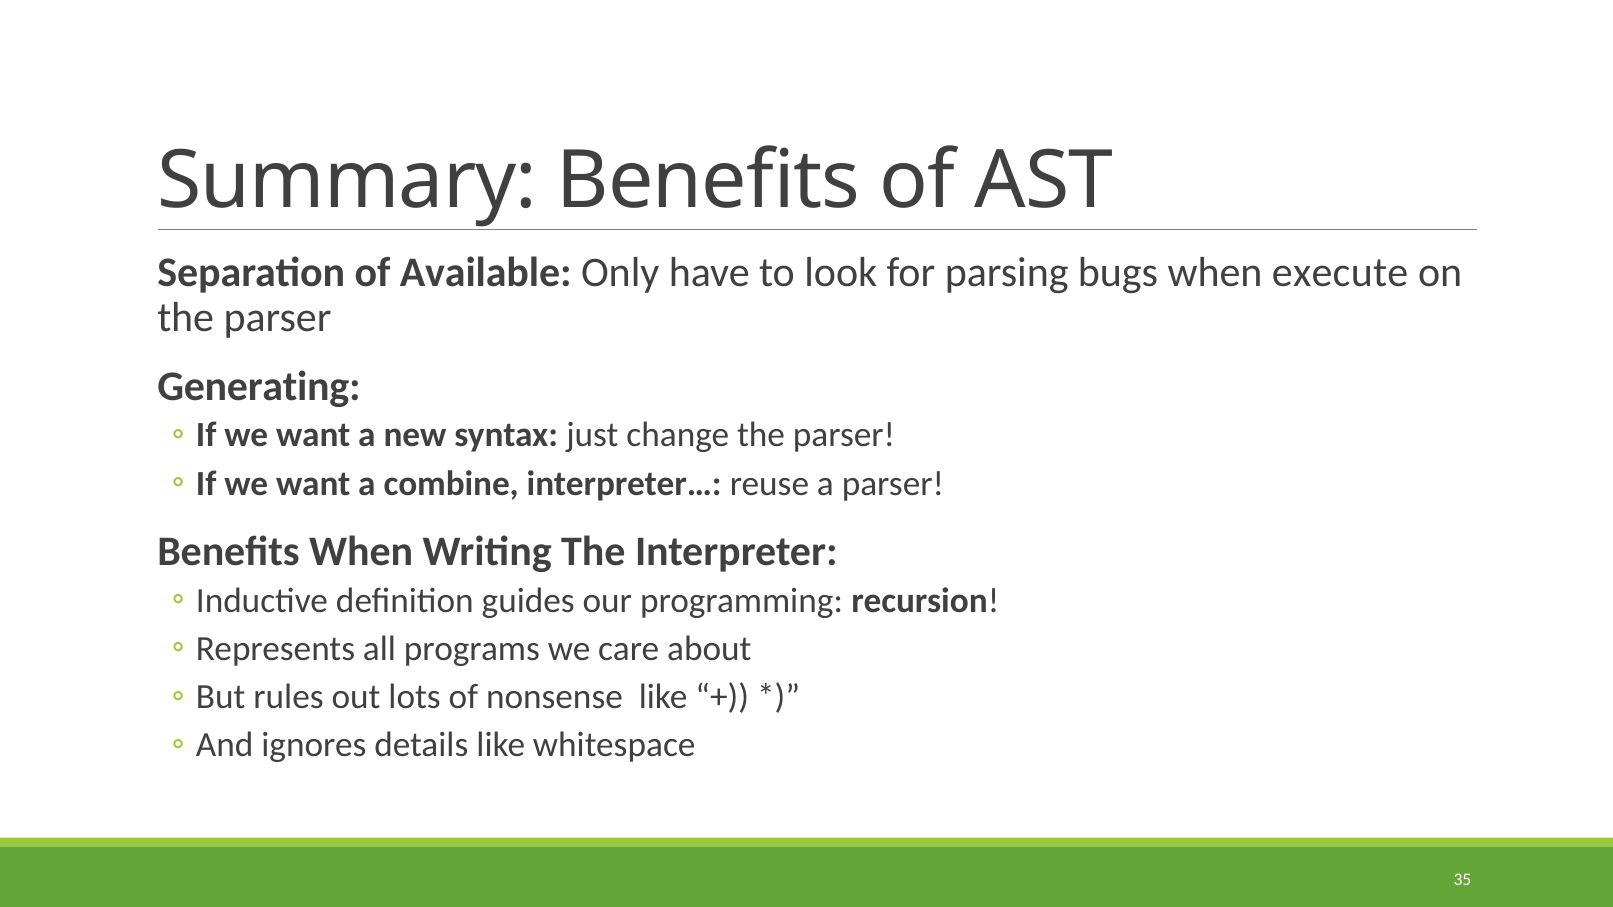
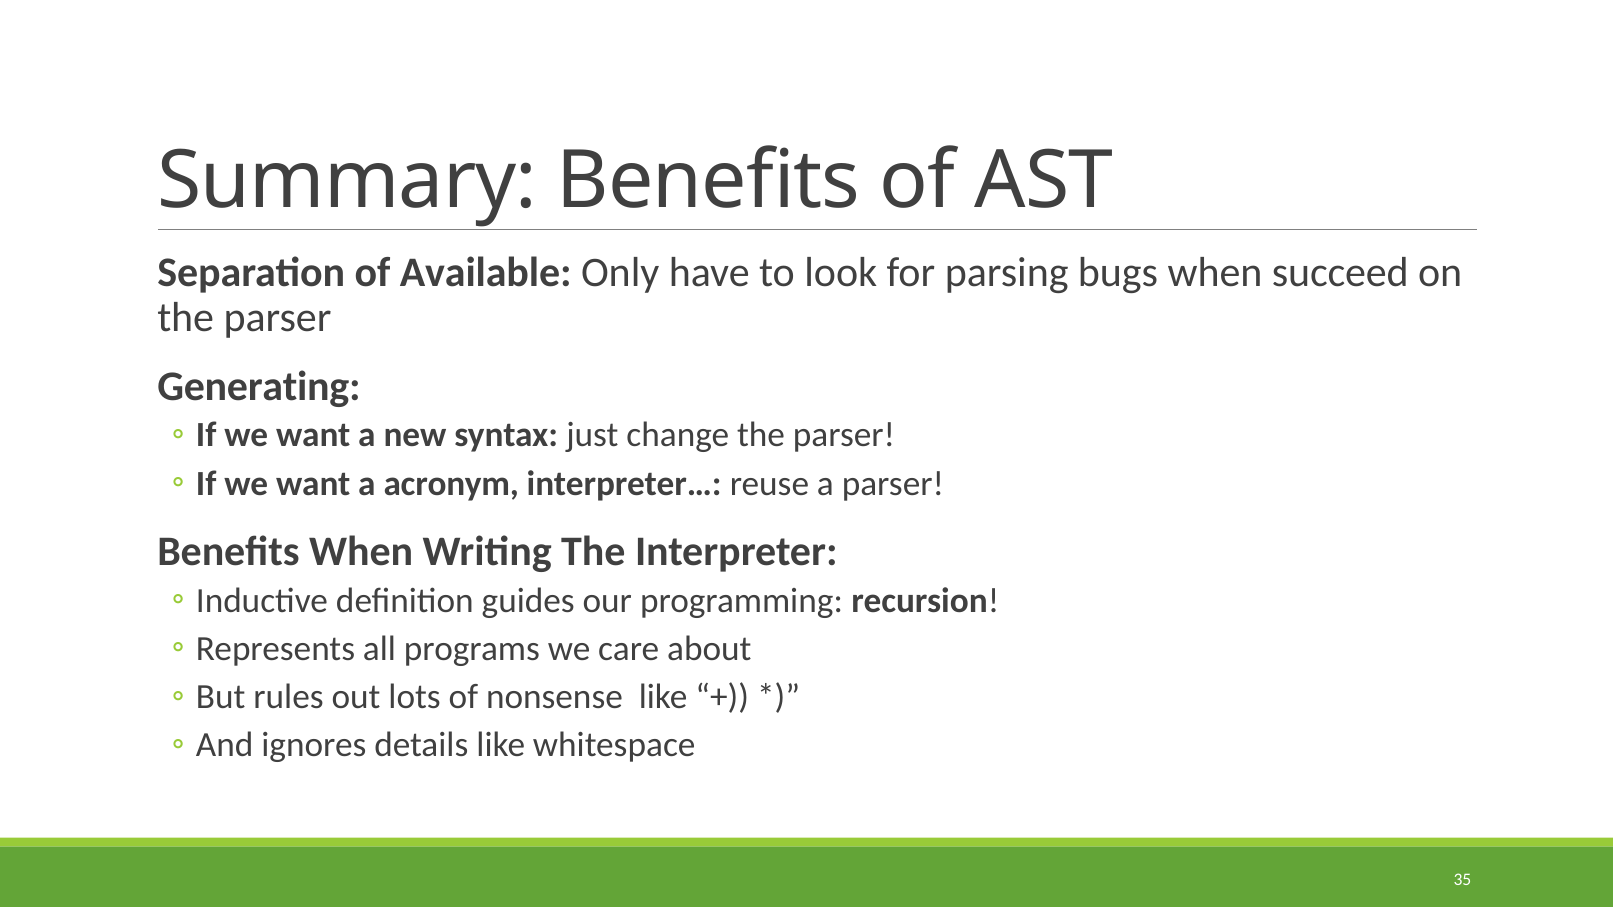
execute: execute -> succeed (1340, 273)
combine: combine -> acronym (451, 484)
